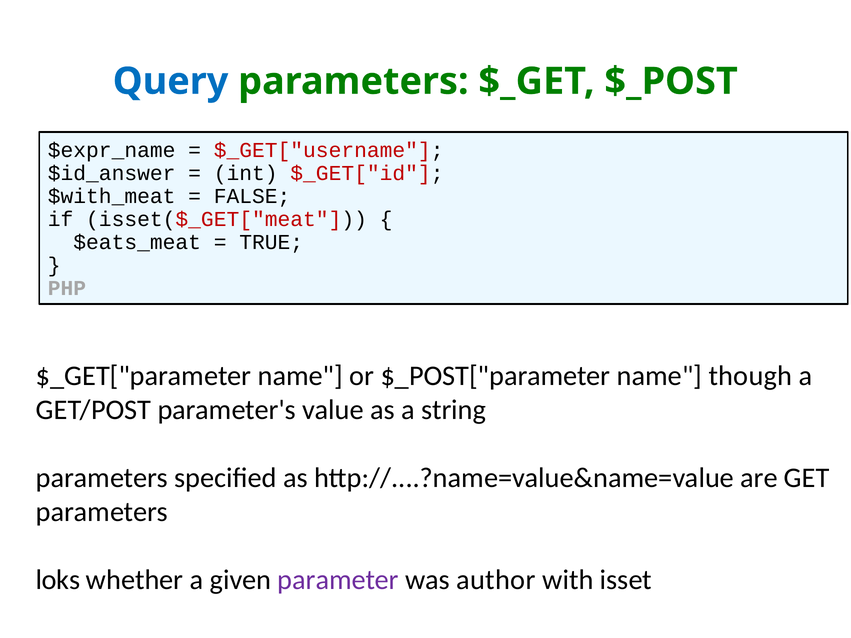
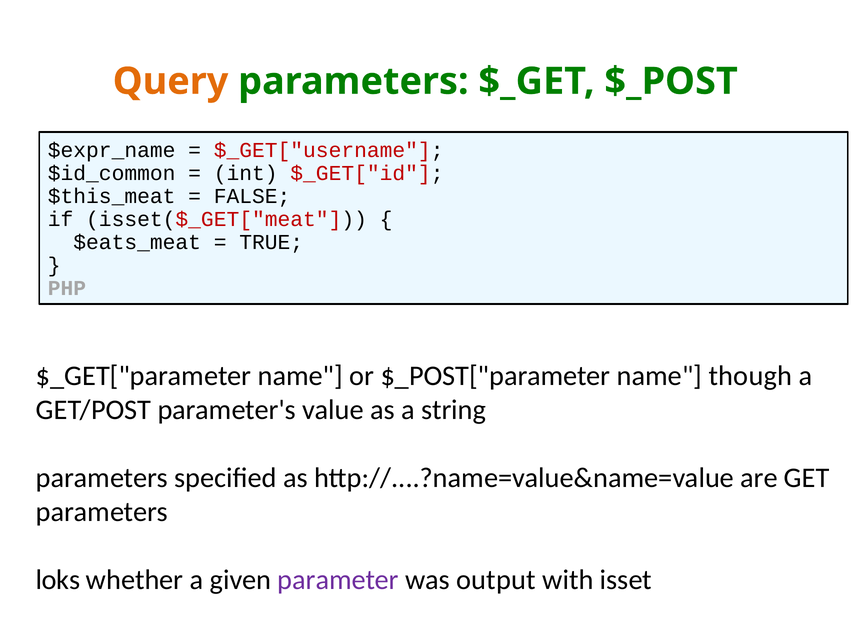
Query colour: blue -> orange (171, 81)
$id_answer: $id_answer -> $id_common (112, 173)
$with_meat: $with_meat -> $this_meat (112, 196)
author: author -> output (496, 580)
